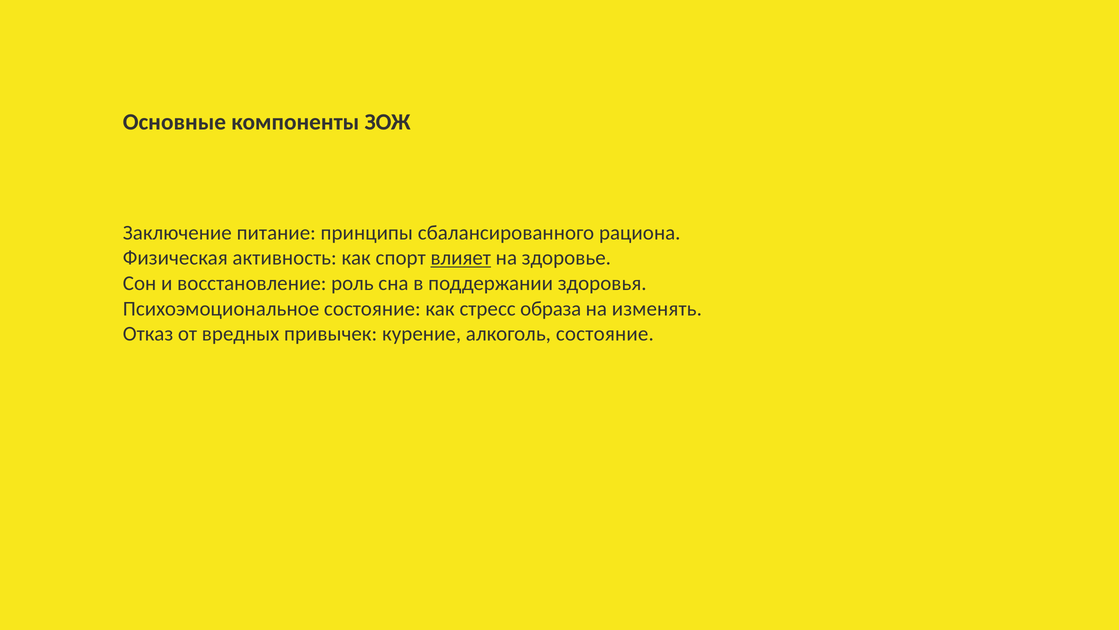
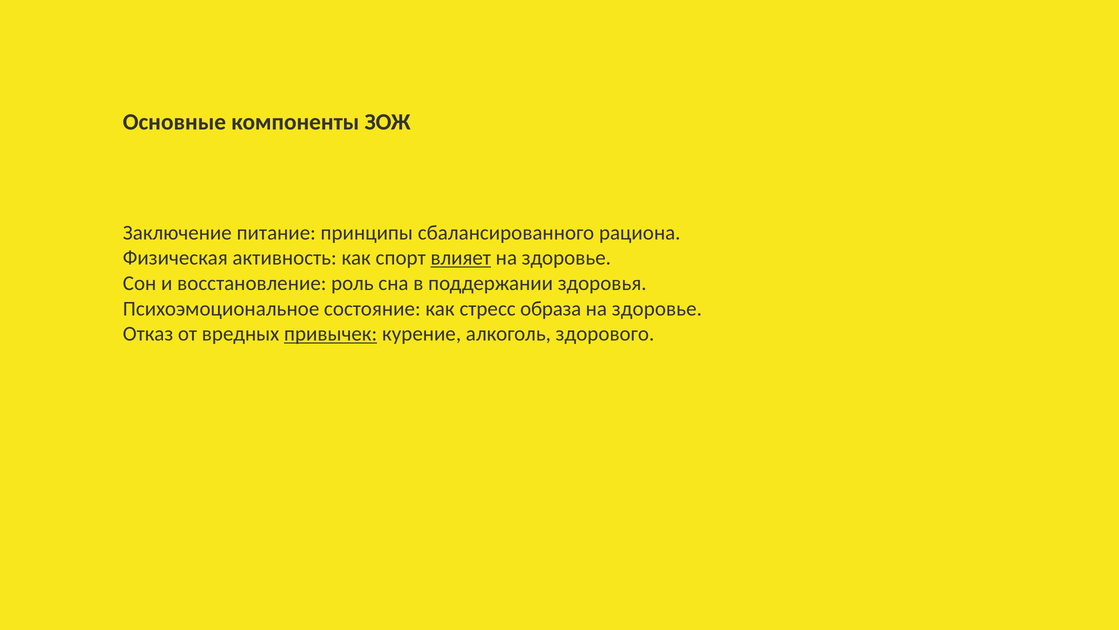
изменять: изменять -> здоровье (657, 308)
привычек underline: none -> present (331, 334)
алкоголь состояние: состояние -> здорового (605, 334)
